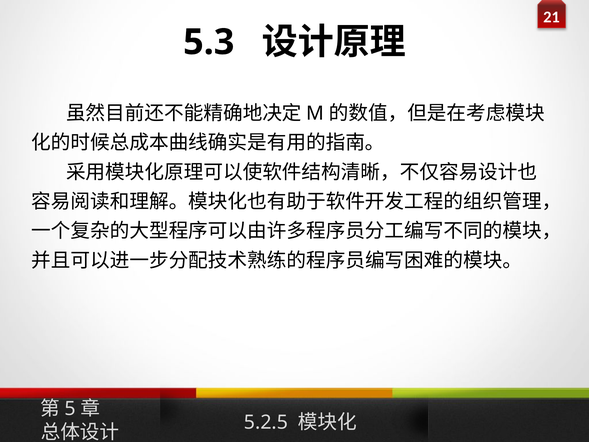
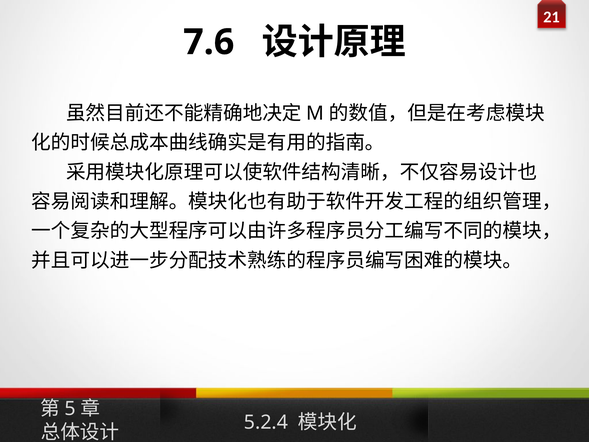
5.3: 5.3 -> 7.6 (209, 42)
5.2.5: 5.2.5 -> 5.2.4 (266, 422)
